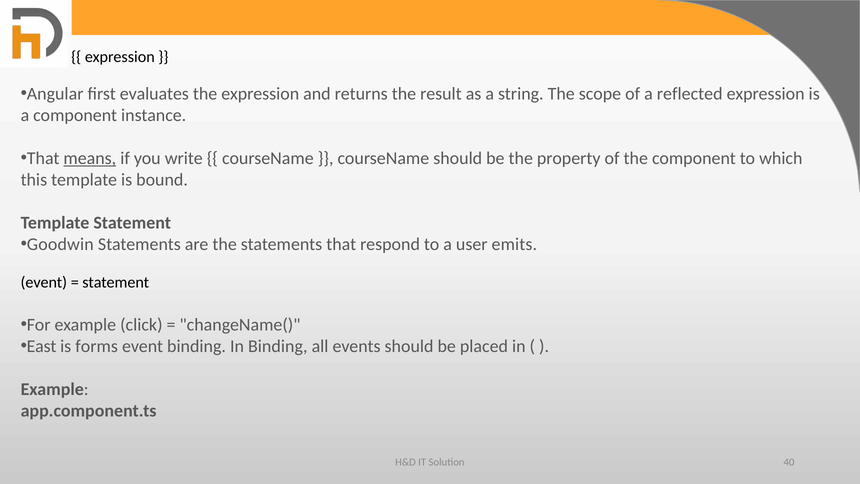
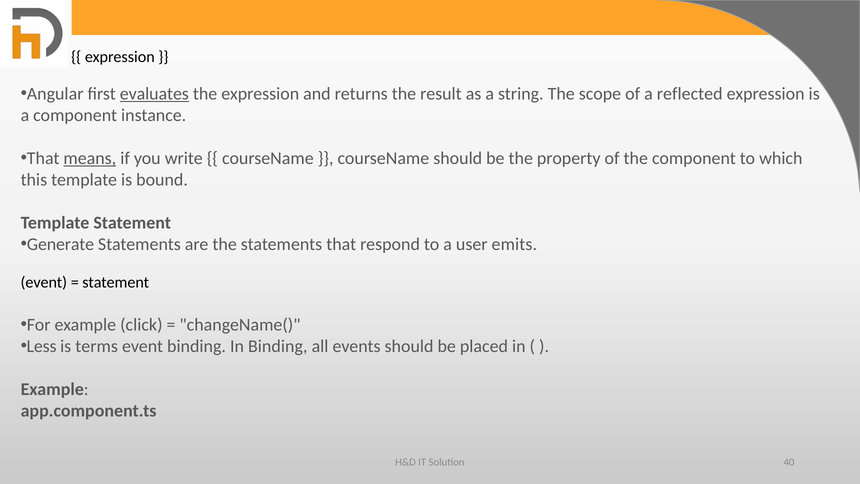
evaluates underline: none -> present (154, 94)
Goodwin: Goodwin -> Generate (60, 244)
East: East -> Less (42, 346)
forms: forms -> terms (97, 346)
